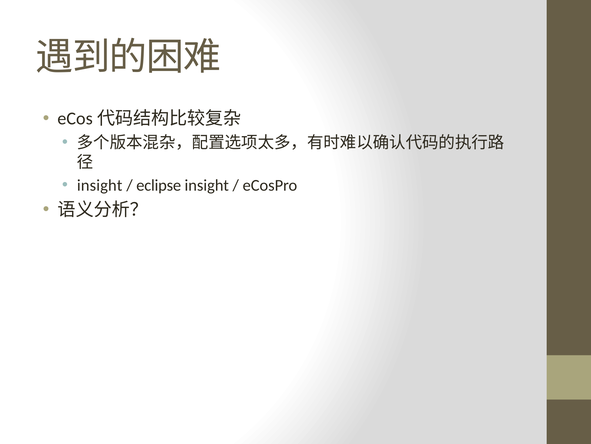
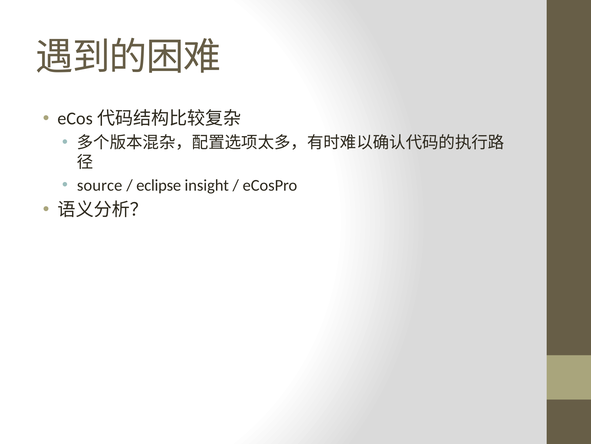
insight: insight -> source (100, 185)
